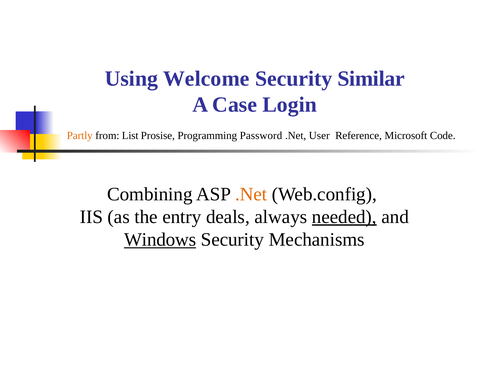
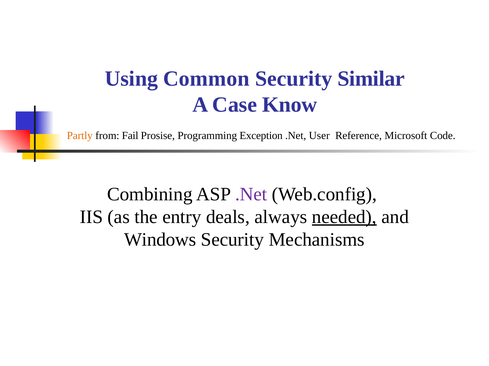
Welcome: Welcome -> Common (206, 79)
Login: Login -> Know (290, 105)
List: List -> Fail (130, 136)
Password: Password -> Exception (261, 136)
.Net colour: orange -> purple (251, 194)
Windows underline: present -> none (160, 240)
